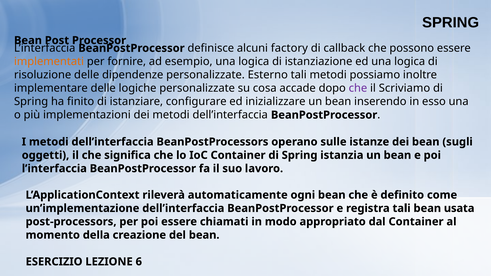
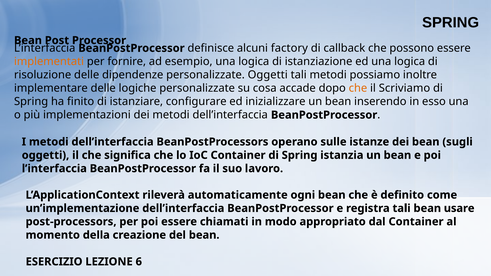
personalizzate Esterno: Esterno -> Oggetti (268, 75)
che colour: purple -> orange (358, 88)
usata: usata -> usare (459, 208)
